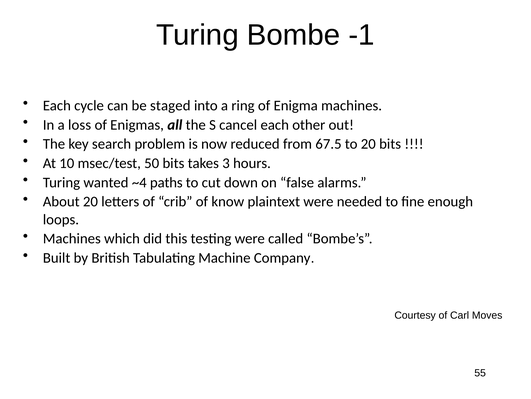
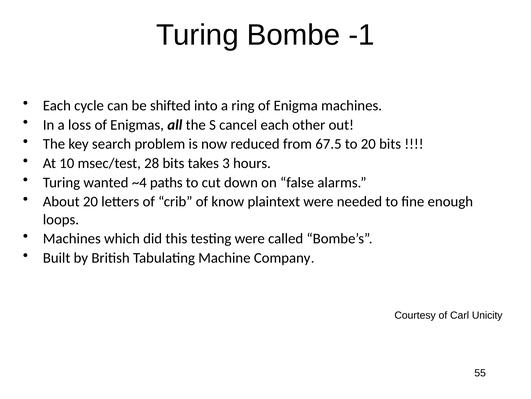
staged: staged -> shifted (170, 105)
50: 50 -> 28 (152, 163)
Moves: Moves -> Unicity (487, 315)
